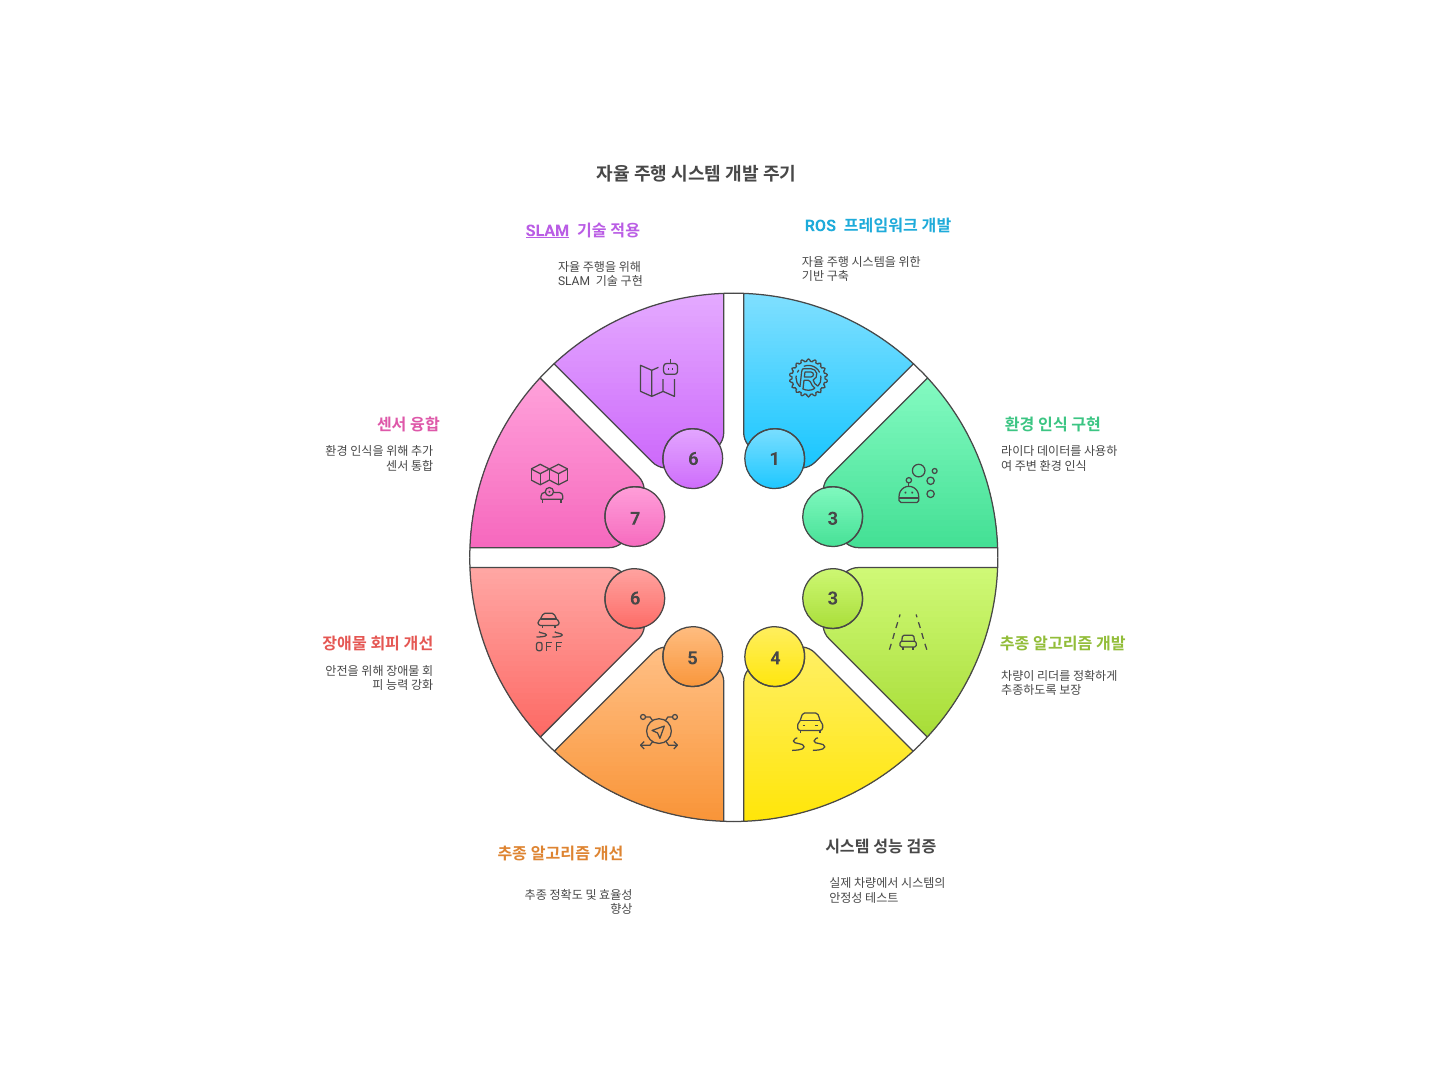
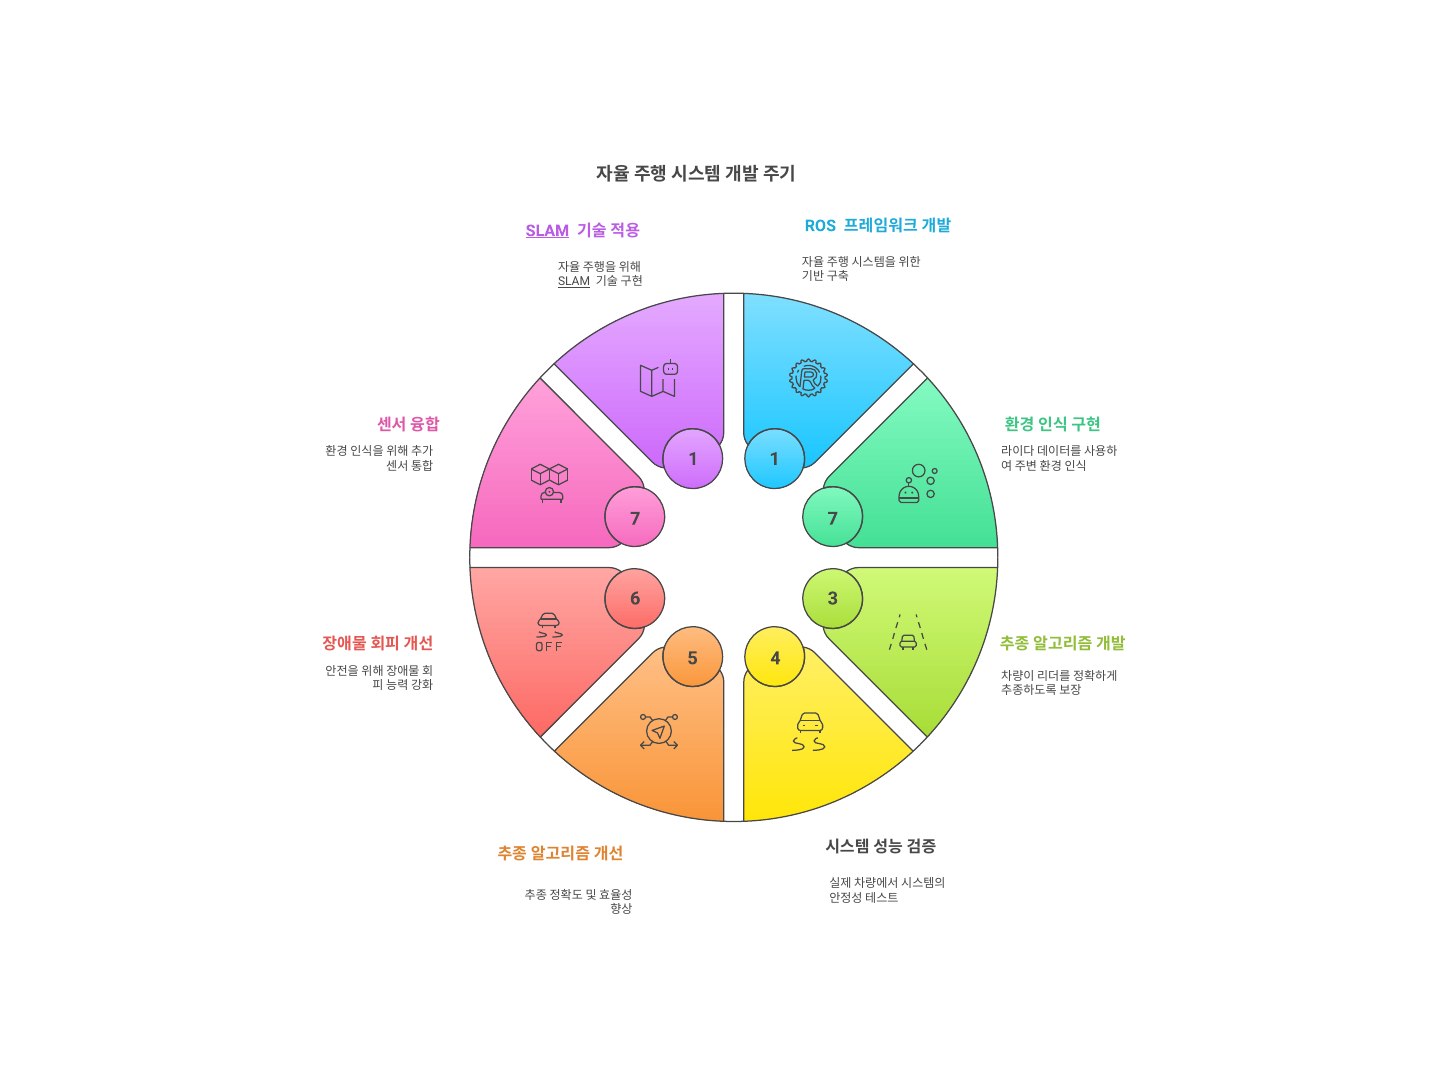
SLAM underline: none -> present (574, 282)
6: 6 -> 1 (693, 459)
7 3: 3 -> 7 (833, 519)
